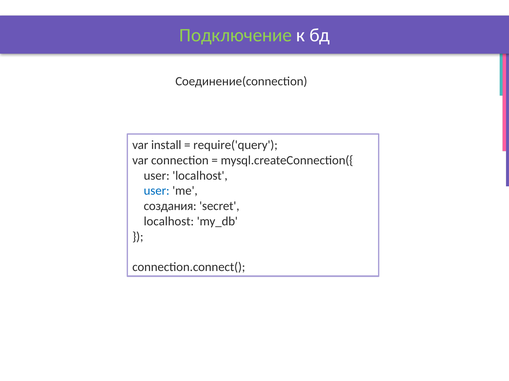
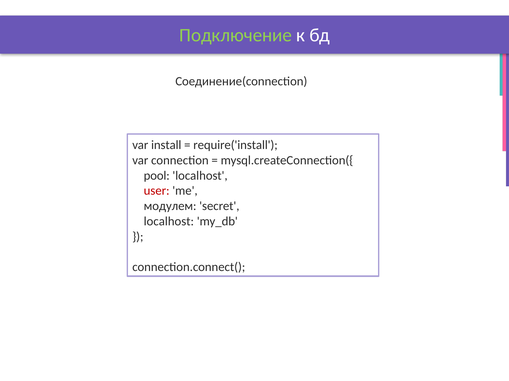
require('query: require('query -> require('install (236, 145)
user: user -> pool (157, 176)
user colour: blue -> red (157, 191)
создания: создания -> модулем (170, 206)
